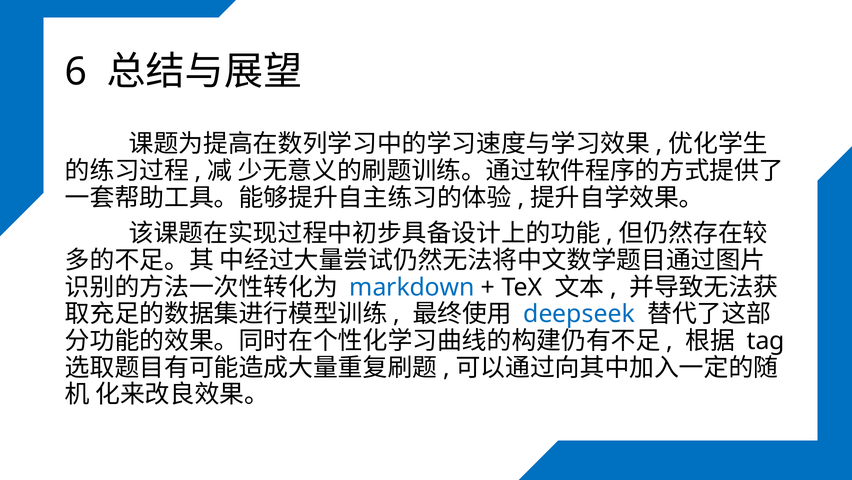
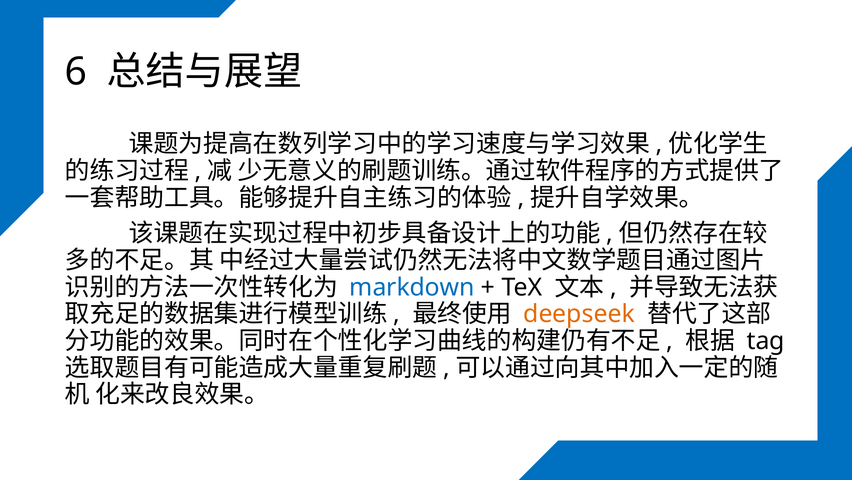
deepseek colour: blue -> orange (579, 314)
